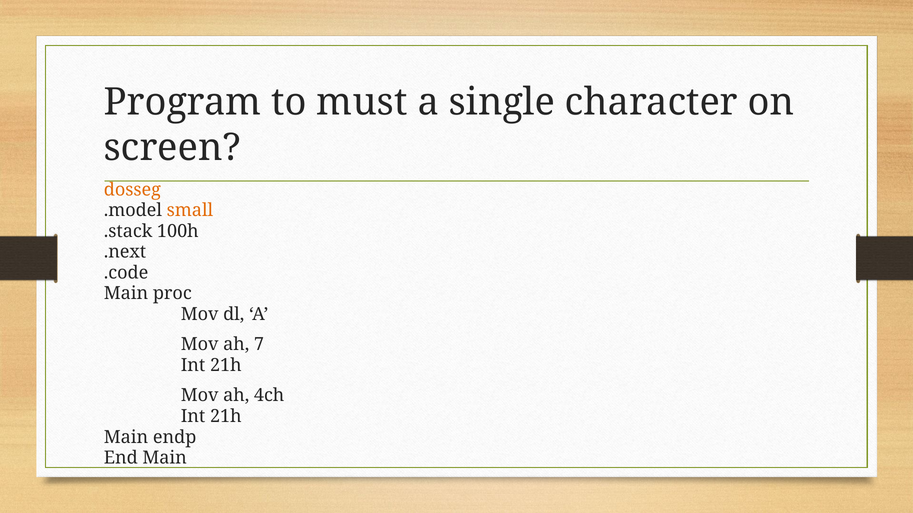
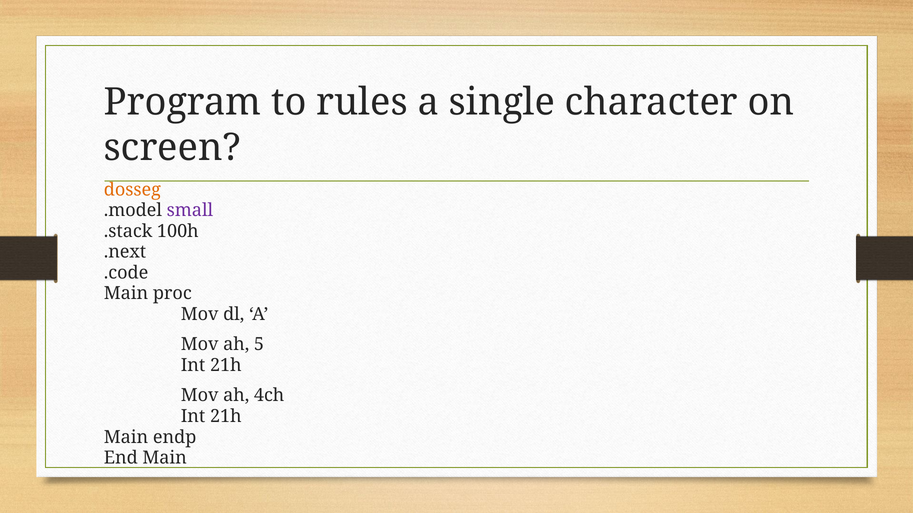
must: must -> rules (362, 102)
small colour: orange -> purple (190, 211)
7: 7 -> 5 (259, 345)
